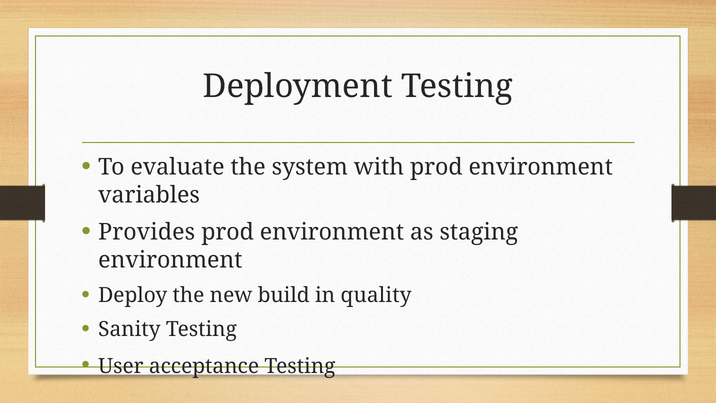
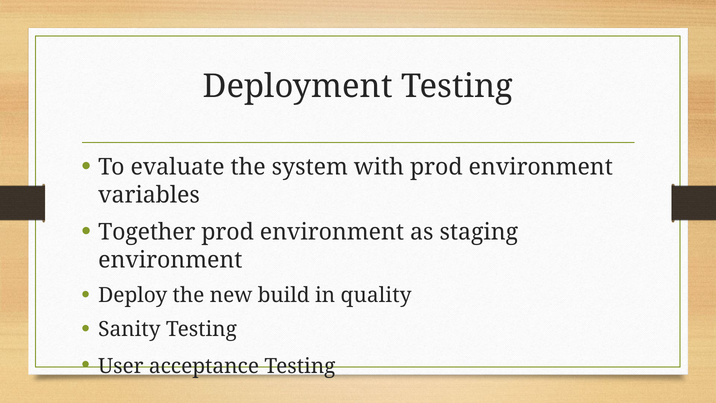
Provides: Provides -> Together (147, 232)
